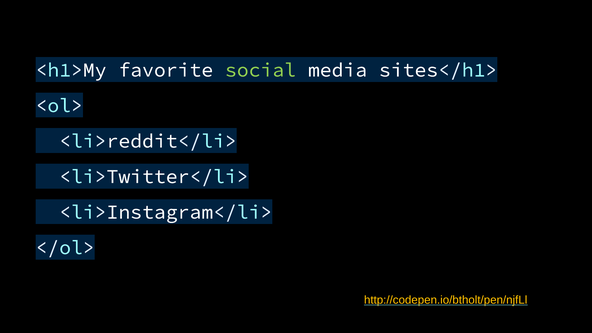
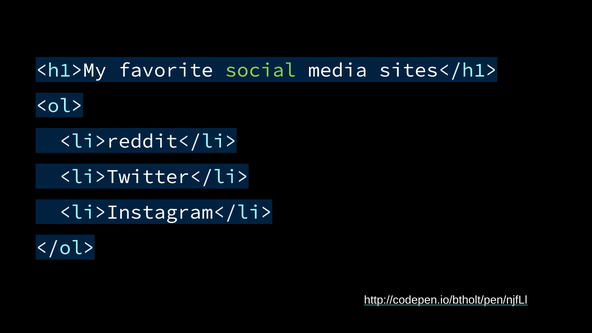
http://codepen.io/btholt/pen/njfLl colour: yellow -> white (446, 300)
